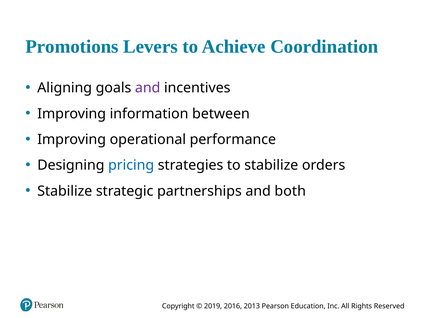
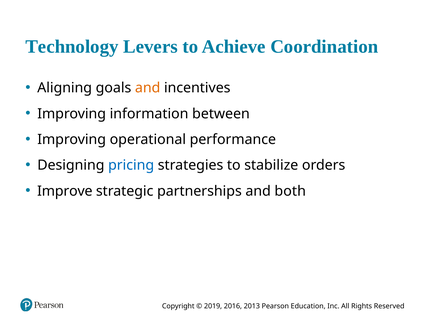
Promotions: Promotions -> Technology (72, 47)
and colour: purple -> orange (148, 88)
Stabilize: Stabilize -> Improve (65, 191)
